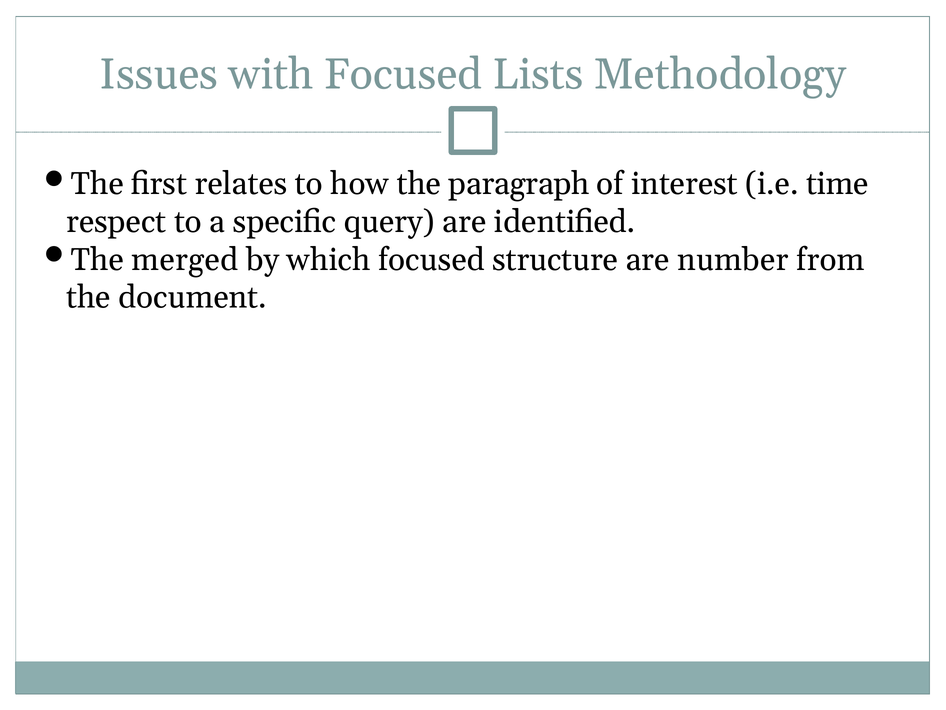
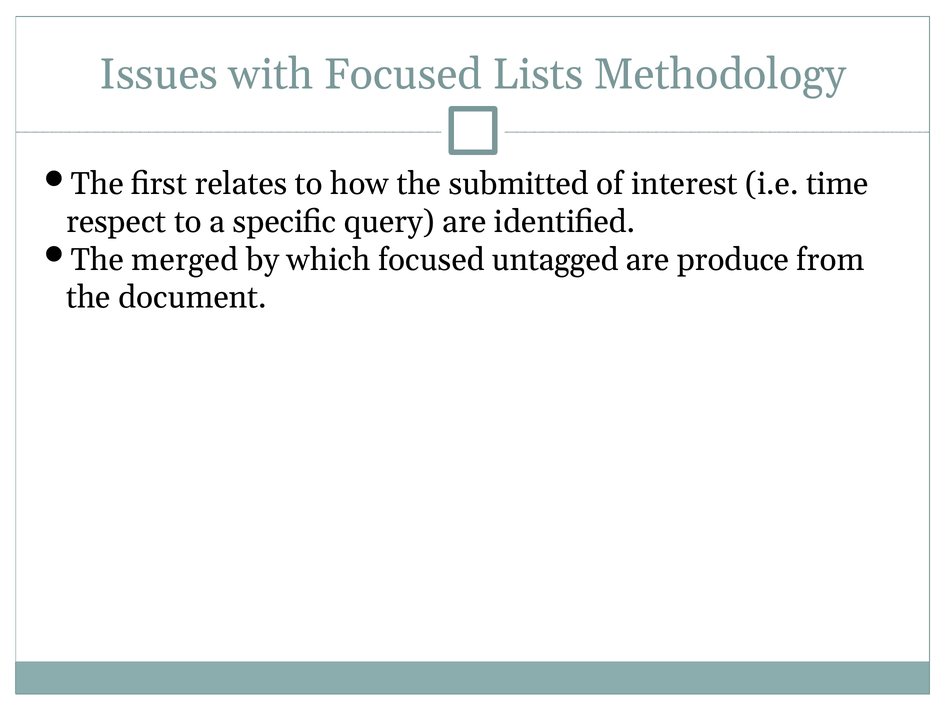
paragraph: paragraph -> submitted (519, 184)
structure: structure -> untagged (555, 259)
number: number -> produce (733, 259)
